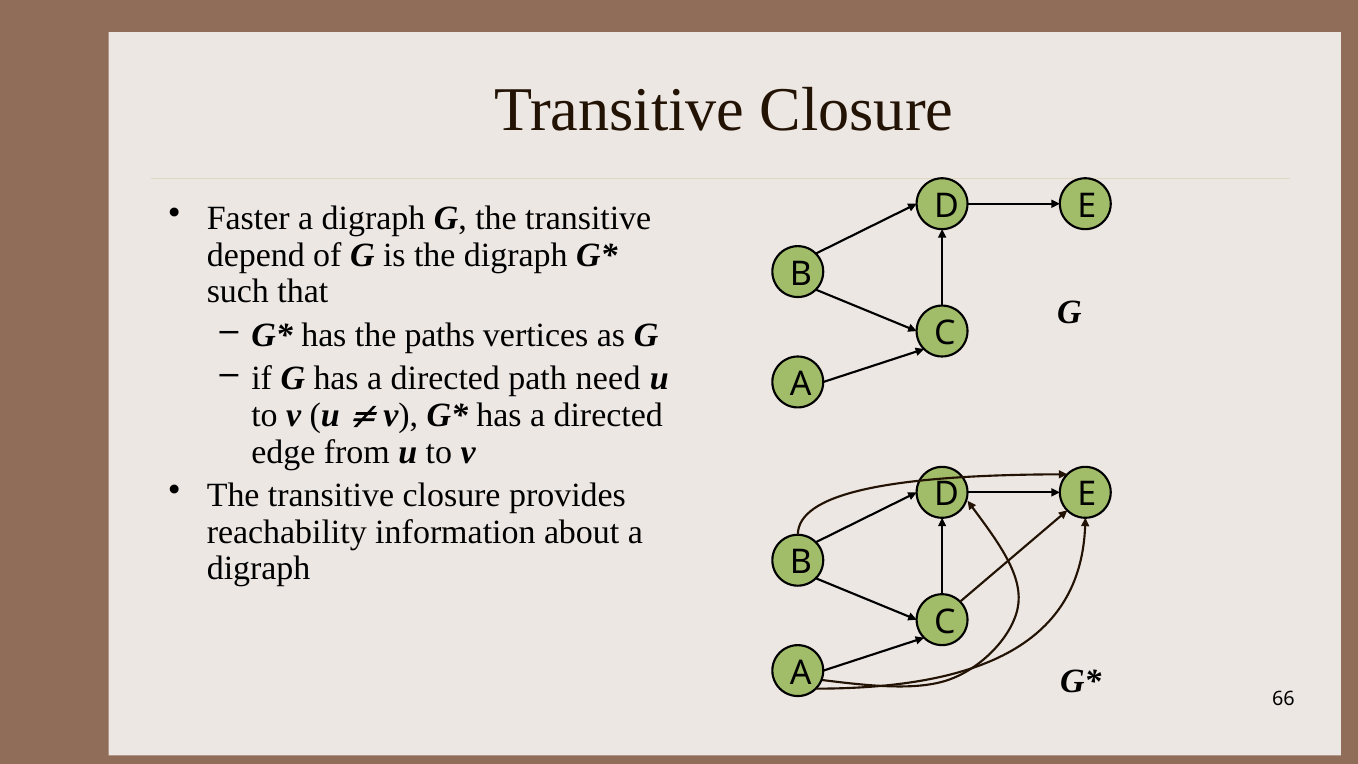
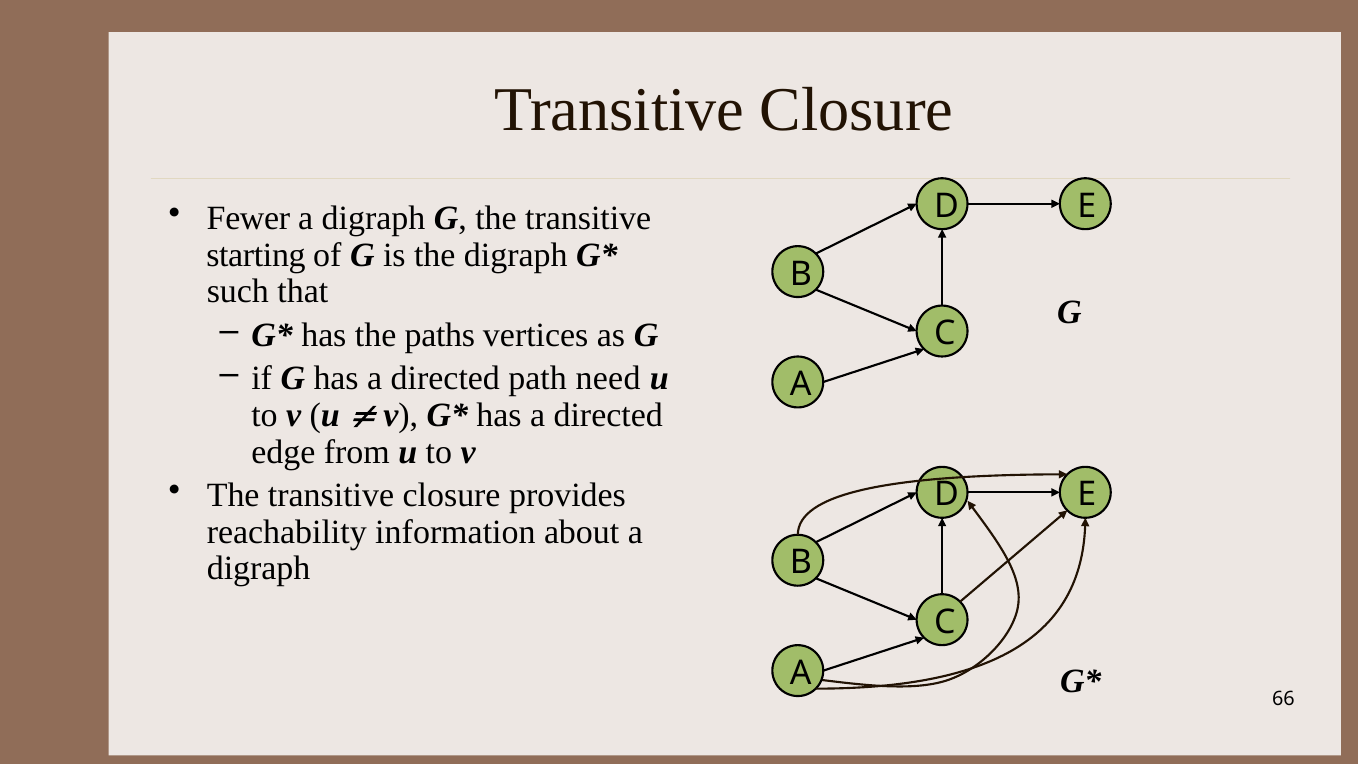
Faster: Faster -> Fewer (248, 218)
depend: depend -> starting (256, 255)
